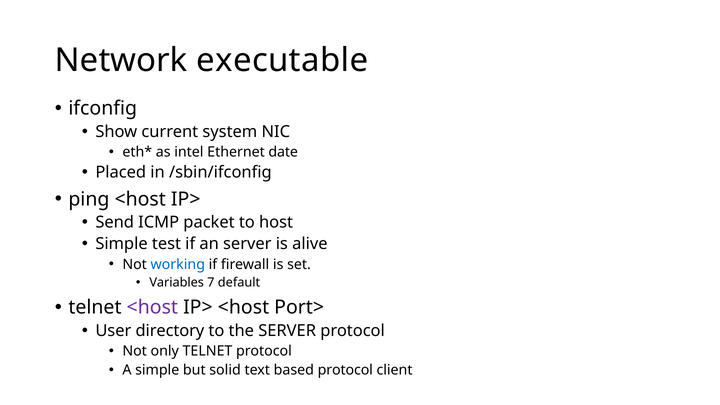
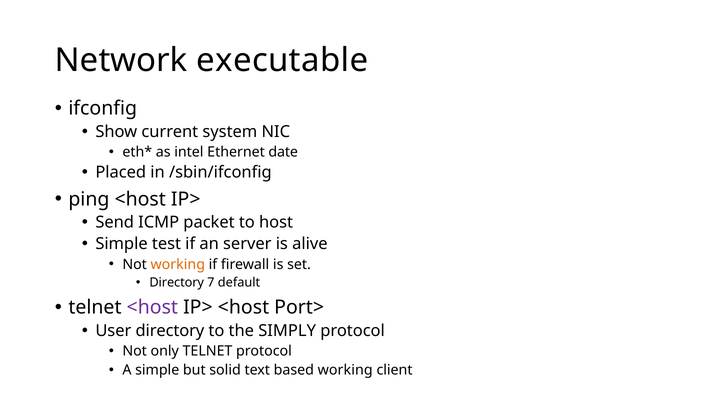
working colour: blue -> orange (178, 264)
Variables: Variables -> Directory (177, 283)
the SERVER: SERVER -> SIMPLY (287, 331)
based protocol: protocol -> working (345, 370)
